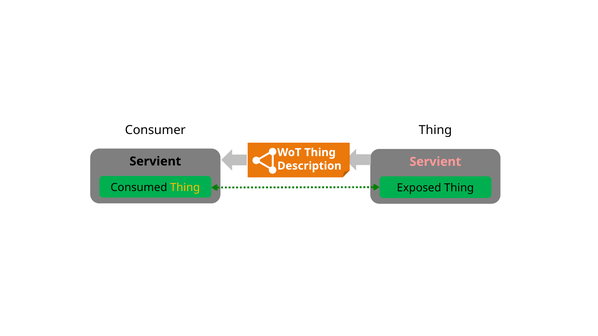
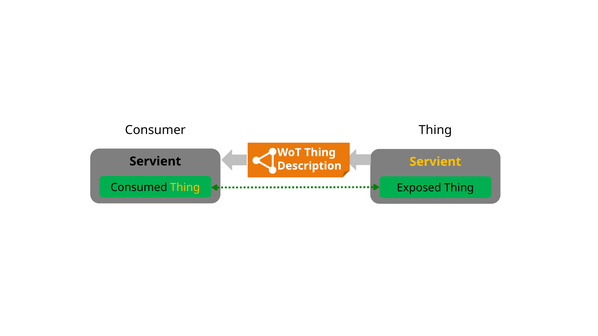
Servient colour: pink -> yellow (435, 162)
